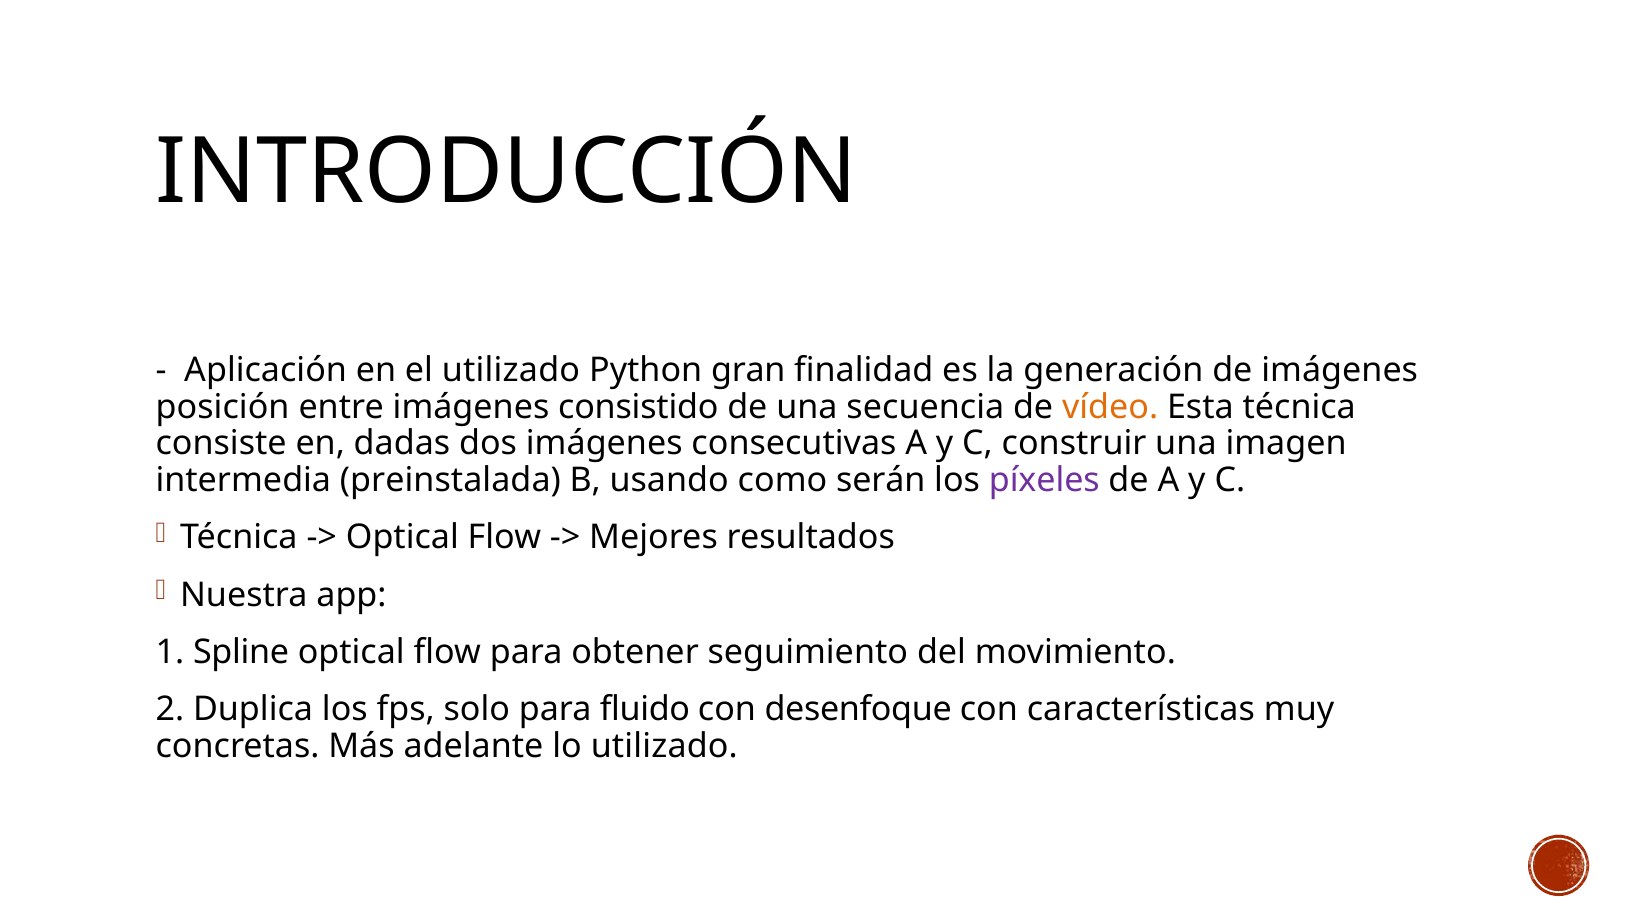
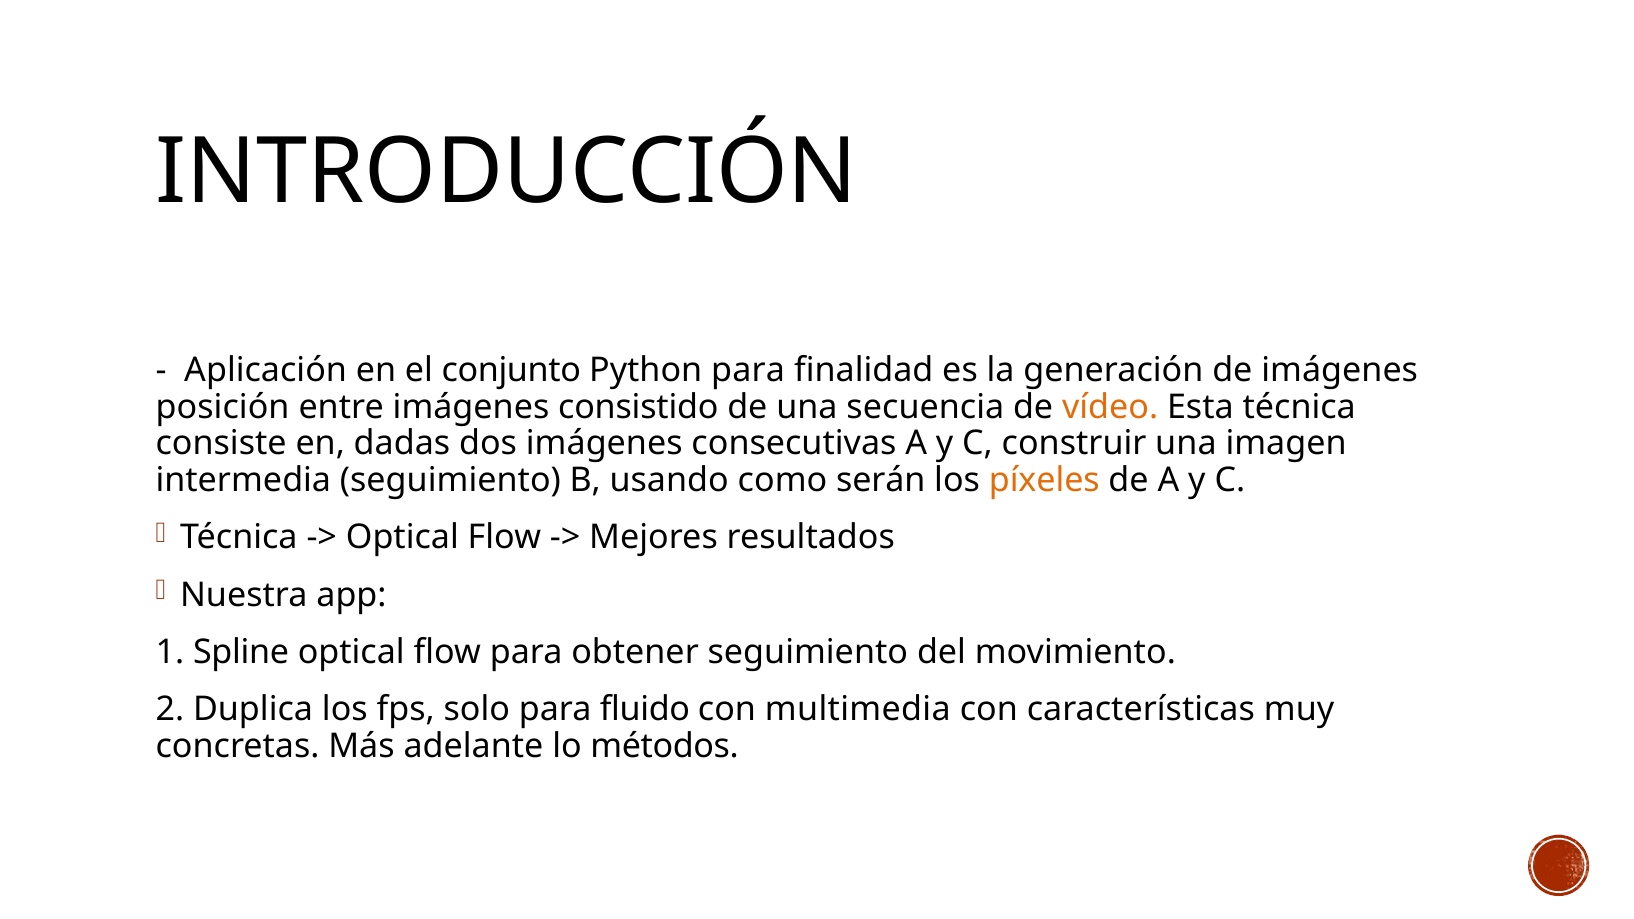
el utilizado: utilizado -> conjunto (511, 370)
Python gran: gran -> para (748, 370)
intermedia preinstalada: preinstalada -> seguimiento (450, 480)
píxeles colour: purple -> orange (1044, 480)
desenfoque: desenfoque -> multimedia (858, 709)
lo utilizado: utilizado -> métodos (665, 746)
